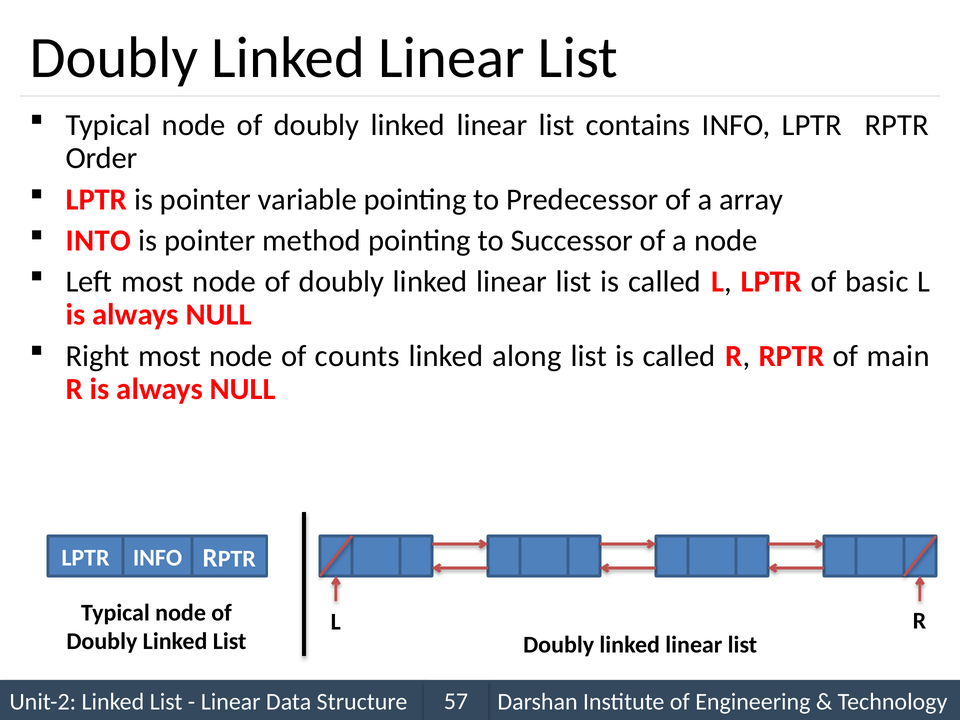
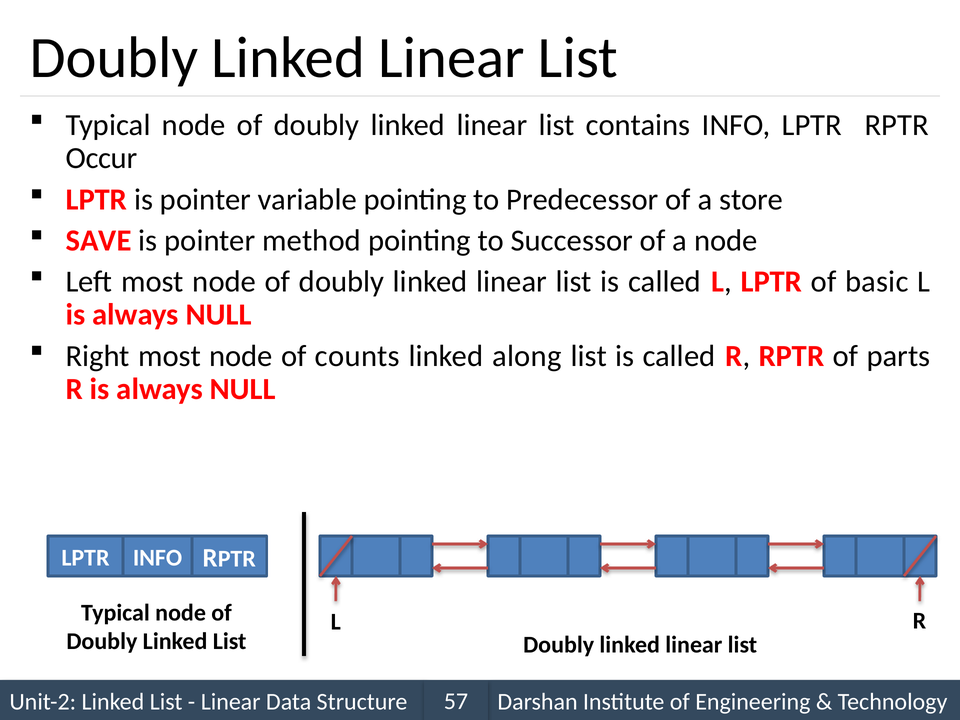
Order: Order -> Occur (101, 158)
array: array -> store (751, 199)
INTO: INTO -> SAVE (99, 241)
main: main -> parts (898, 356)
